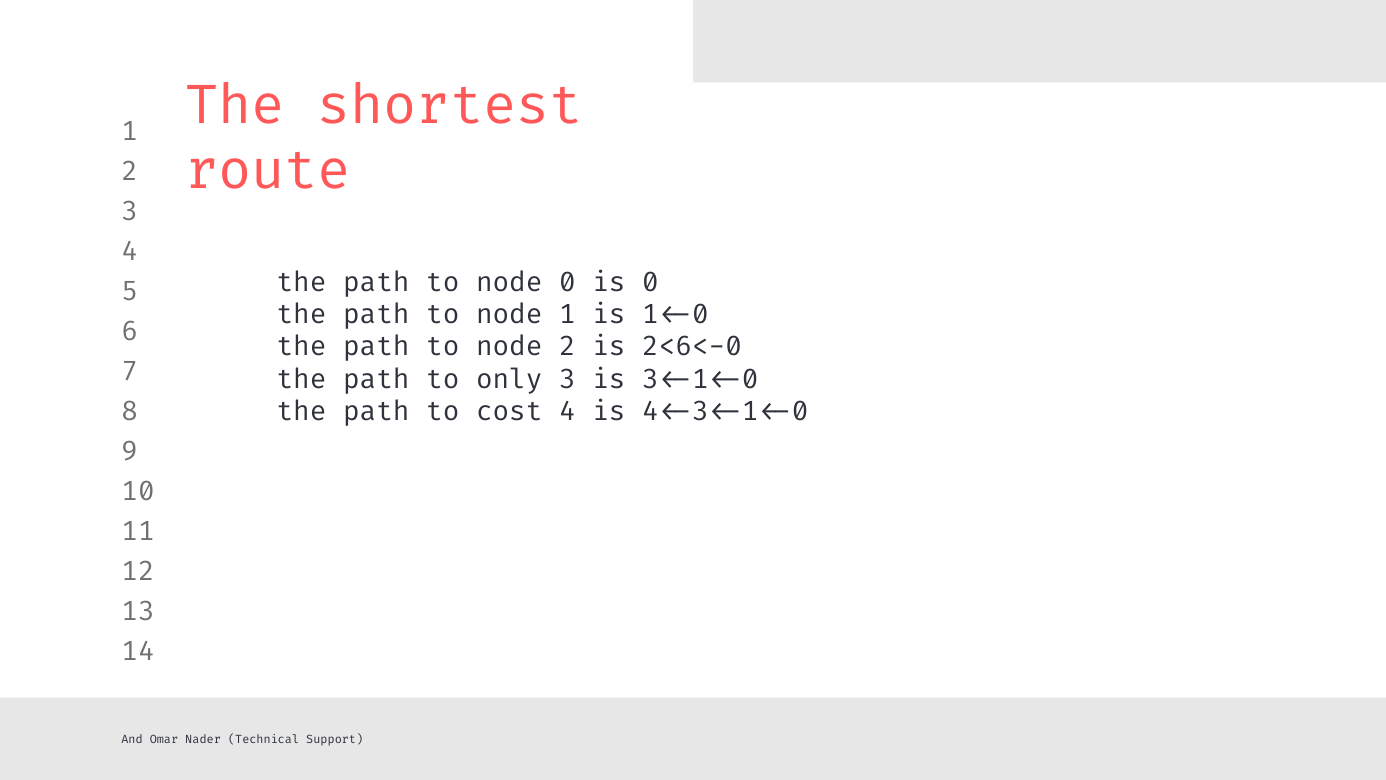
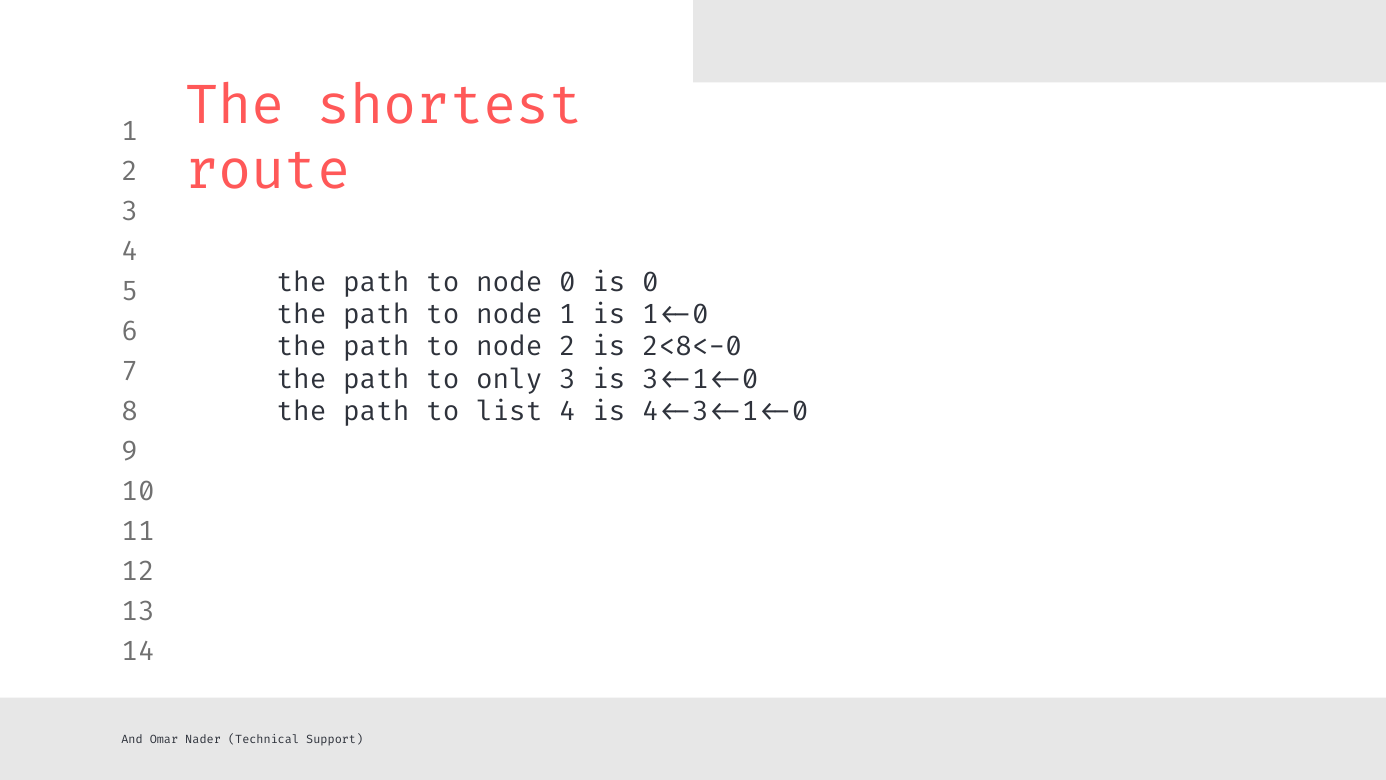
2<6<-0: 2<6<-0 -> 2<8<-0 (692, 347)
cost: cost -> list (509, 412)
